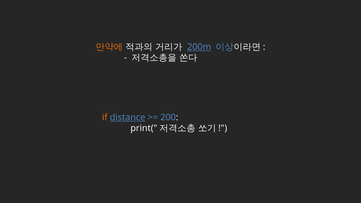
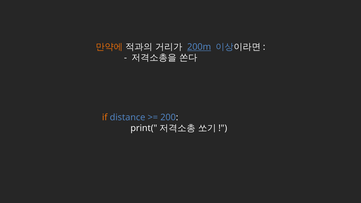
distance underline: present -> none (128, 117)
